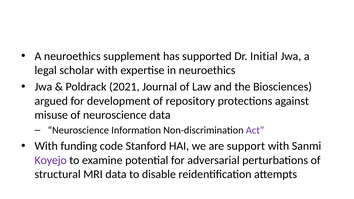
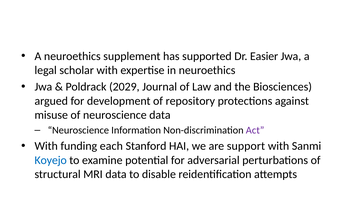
Initial: Initial -> Easier (264, 56)
2021: 2021 -> 2029 (124, 87)
code: code -> each (111, 146)
Koyejo colour: purple -> blue (51, 160)
